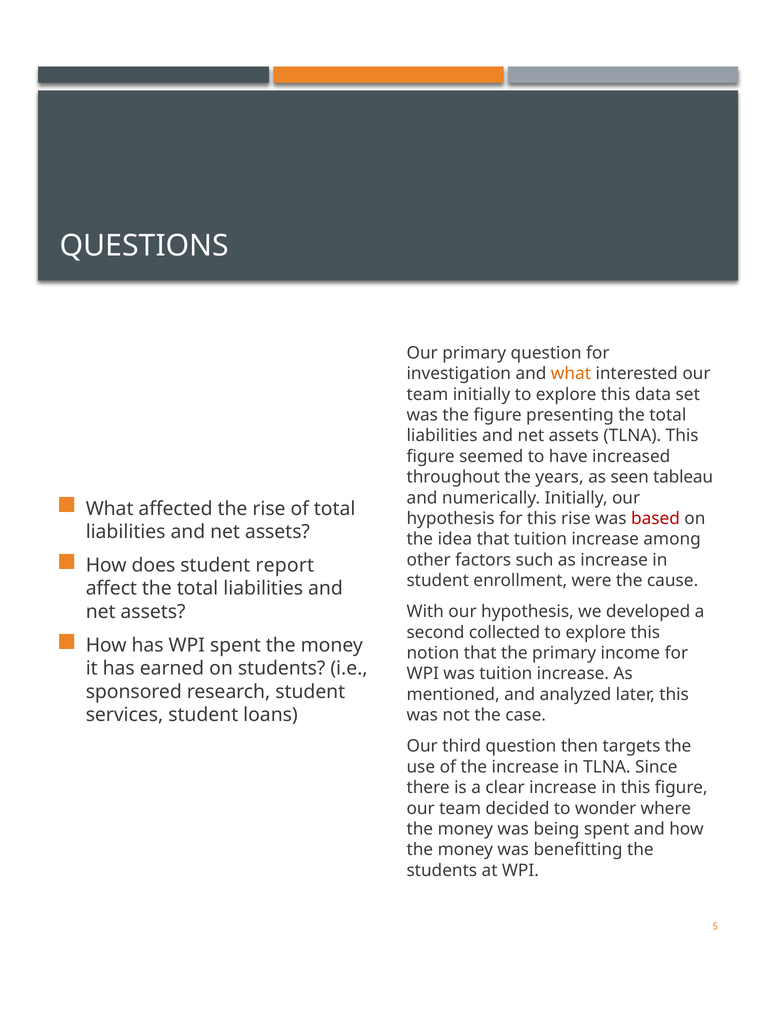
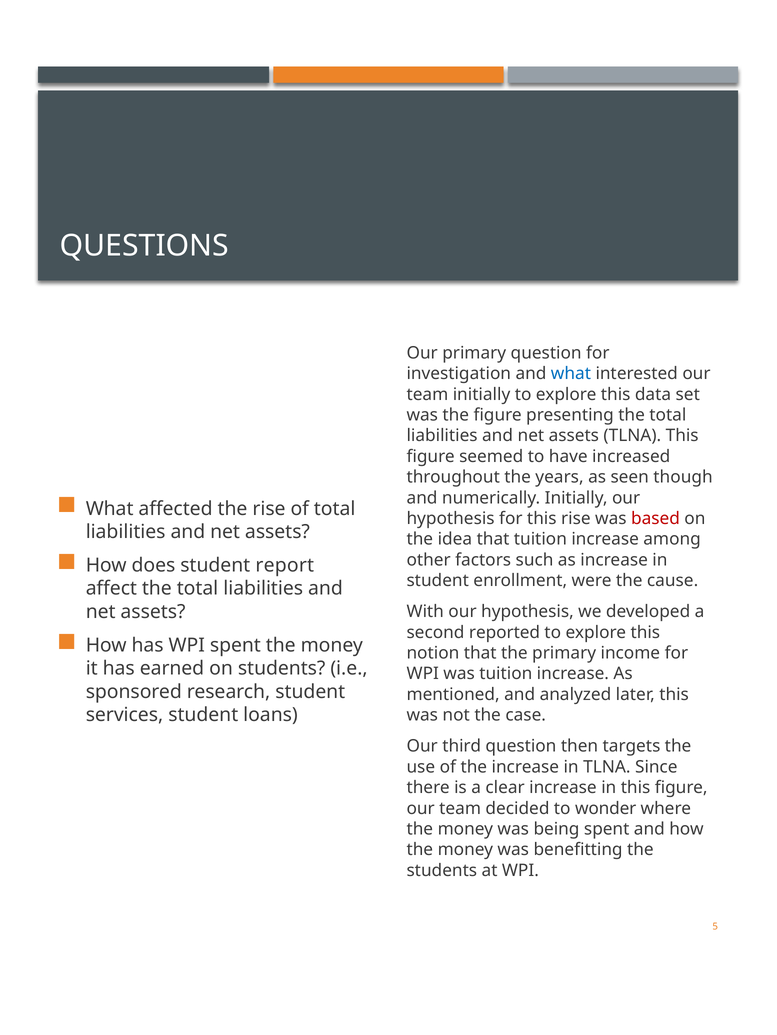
what colour: orange -> blue (571, 374)
tableau: tableau -> though (683, 478)
collected: collected -> reported (505, 633)
